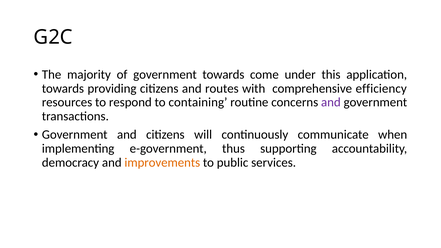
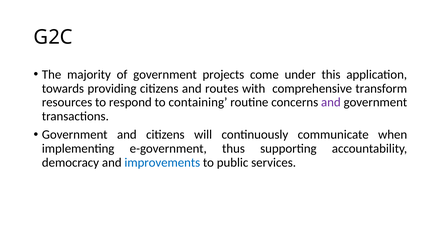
government towards: towards -> projects (223, 75)
efficiency: efficiency -> transform (381, 88)
improvements colour: orange -> blue (162, 163)
